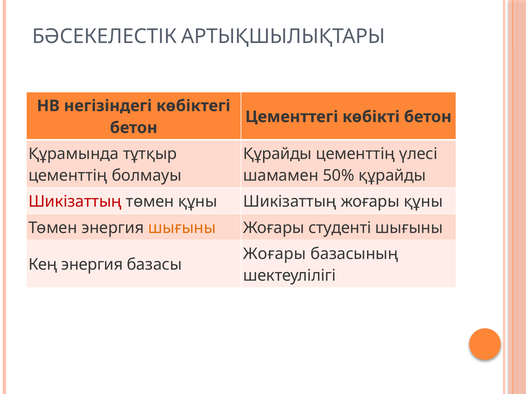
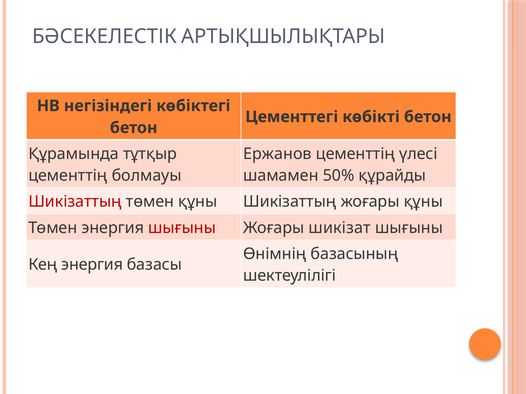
Құрайды: Құрайды -> Ержанов (277, 154)
шығыны colour: orange -> red (182, 228)
студенті: студенті -> шикізат (340, 228)
Жоғары: Жоғары -> Өнімнің (275, 254)
